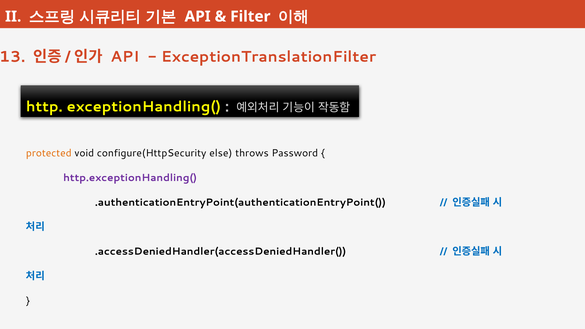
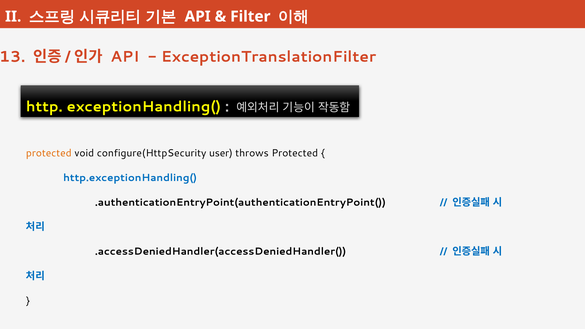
else: else -> user (221, 153)
throws Password: Password -> Protected (295, 153)
http.exceptionHandling( colour: purple -> blue (130, 178)
